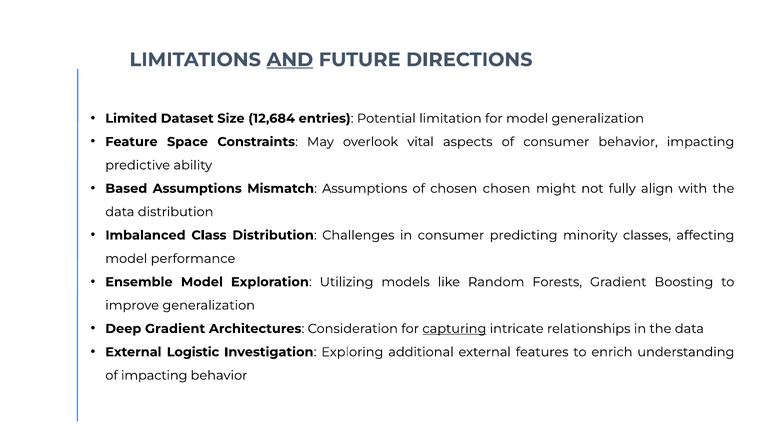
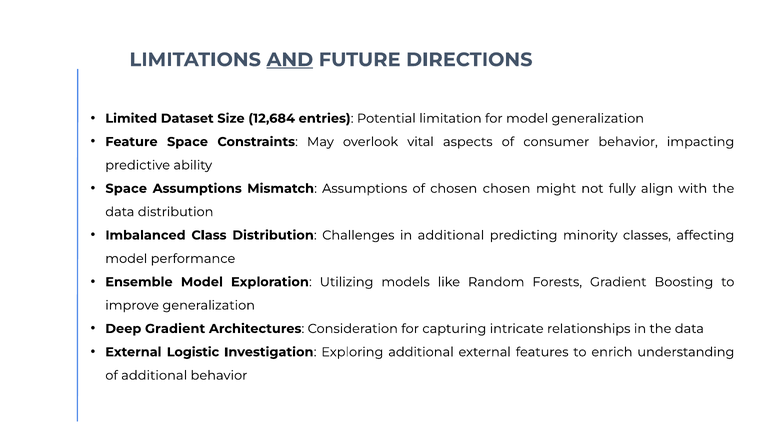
Based: Based -> Space (126, 188)
in consumer: consumer -> additional (451, 235)
capturing underline: present -> none (454, 329)
of impacting: impacting -> additional (154, 375)
